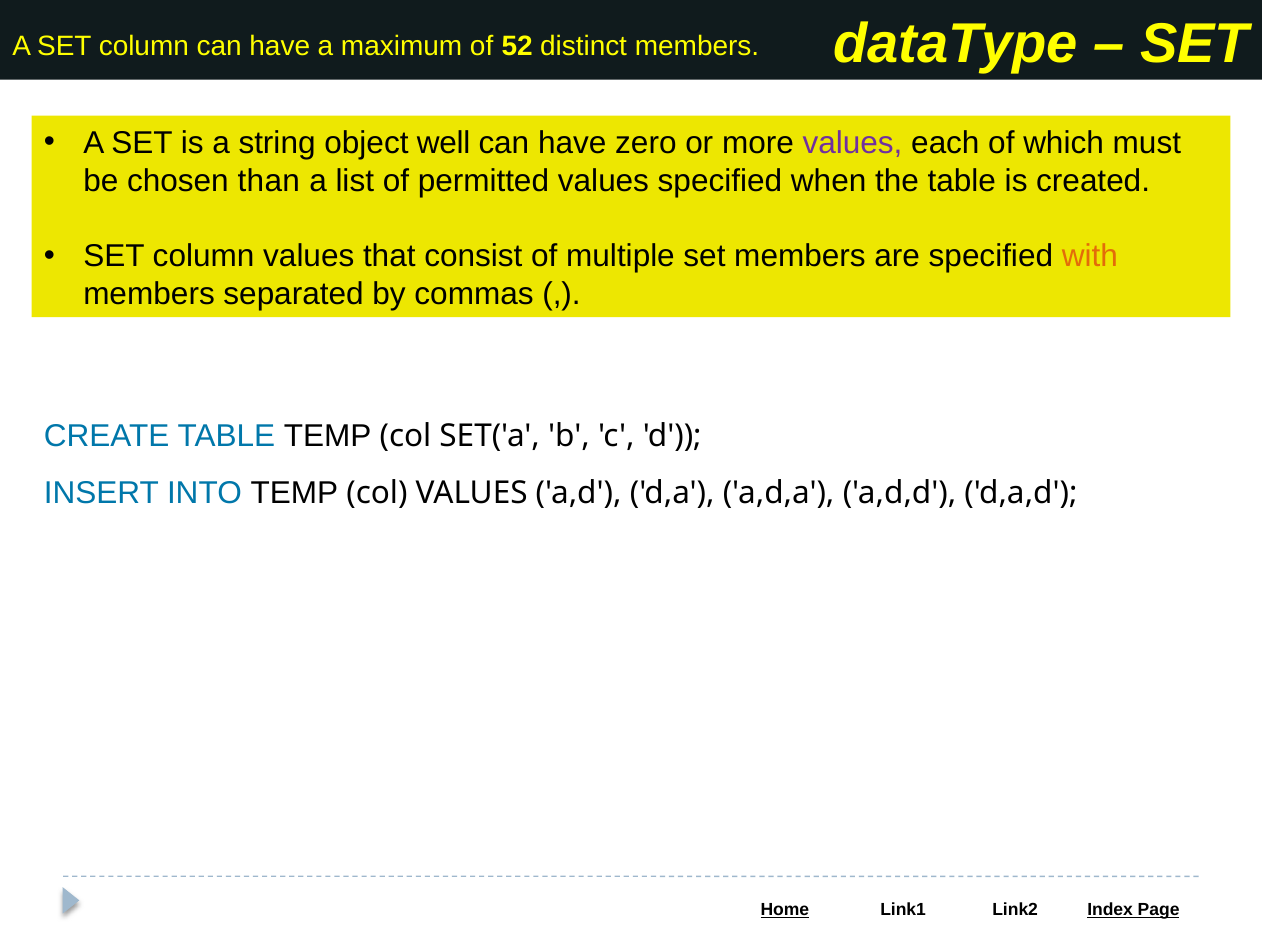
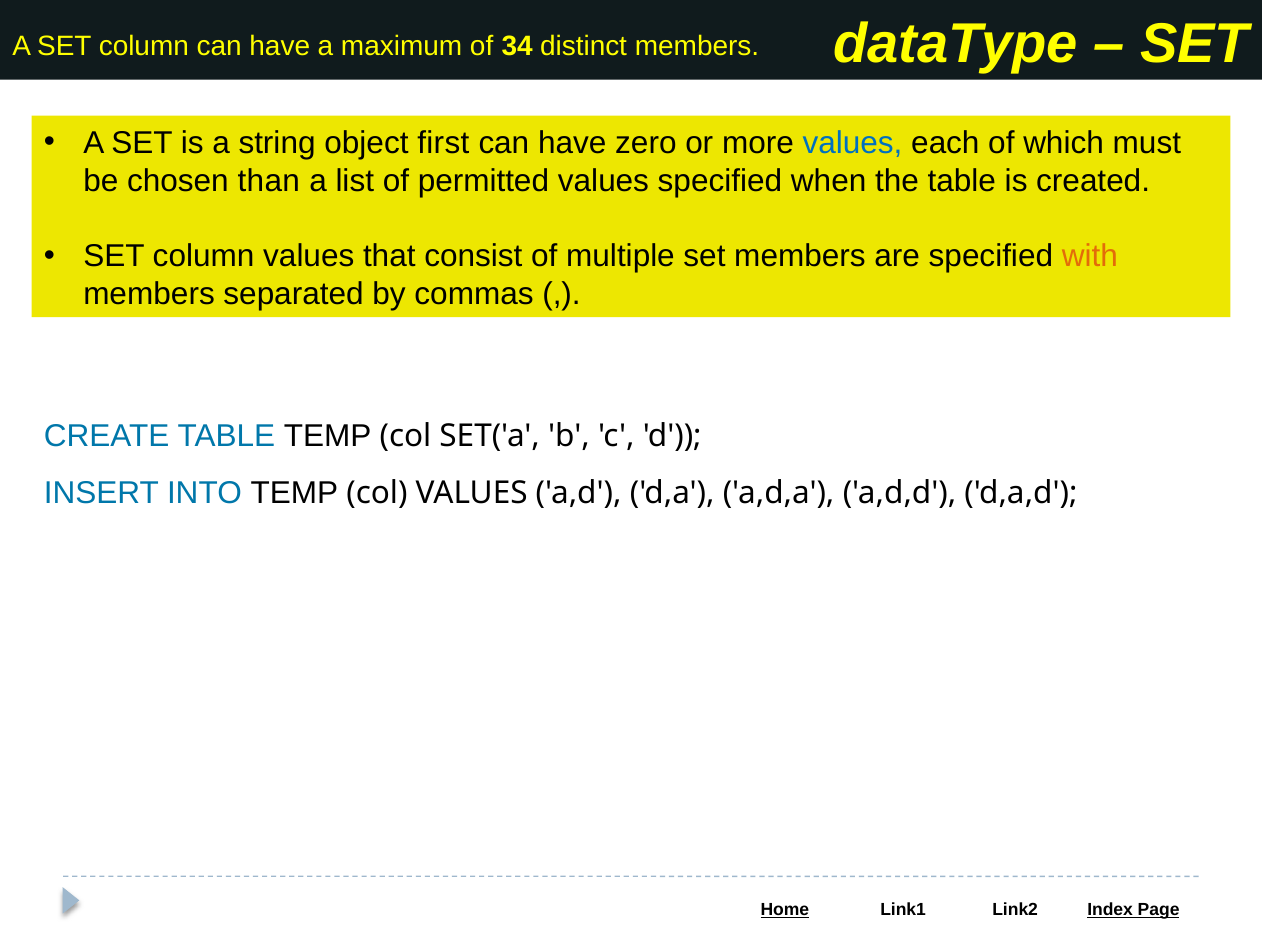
52: 52 -> 34 (517, 47)
well: well -> first (443, 143)
values colour: purple -> blue (852, 143)
